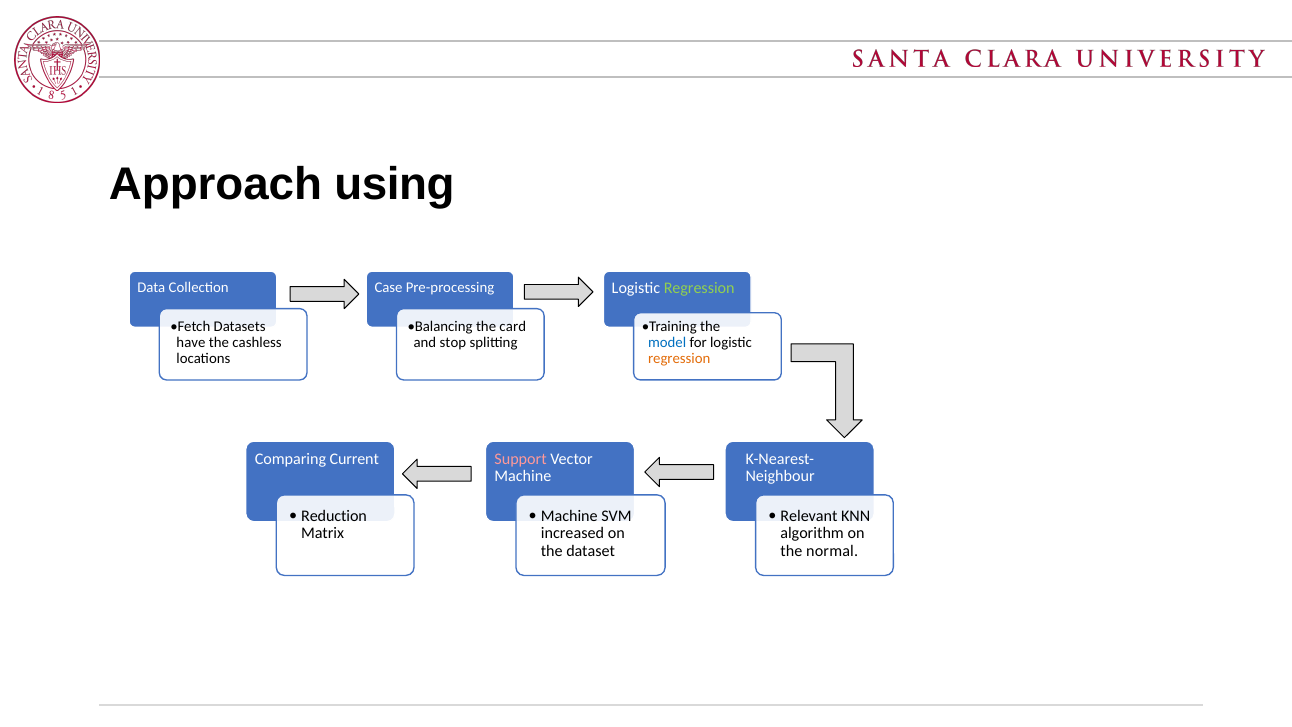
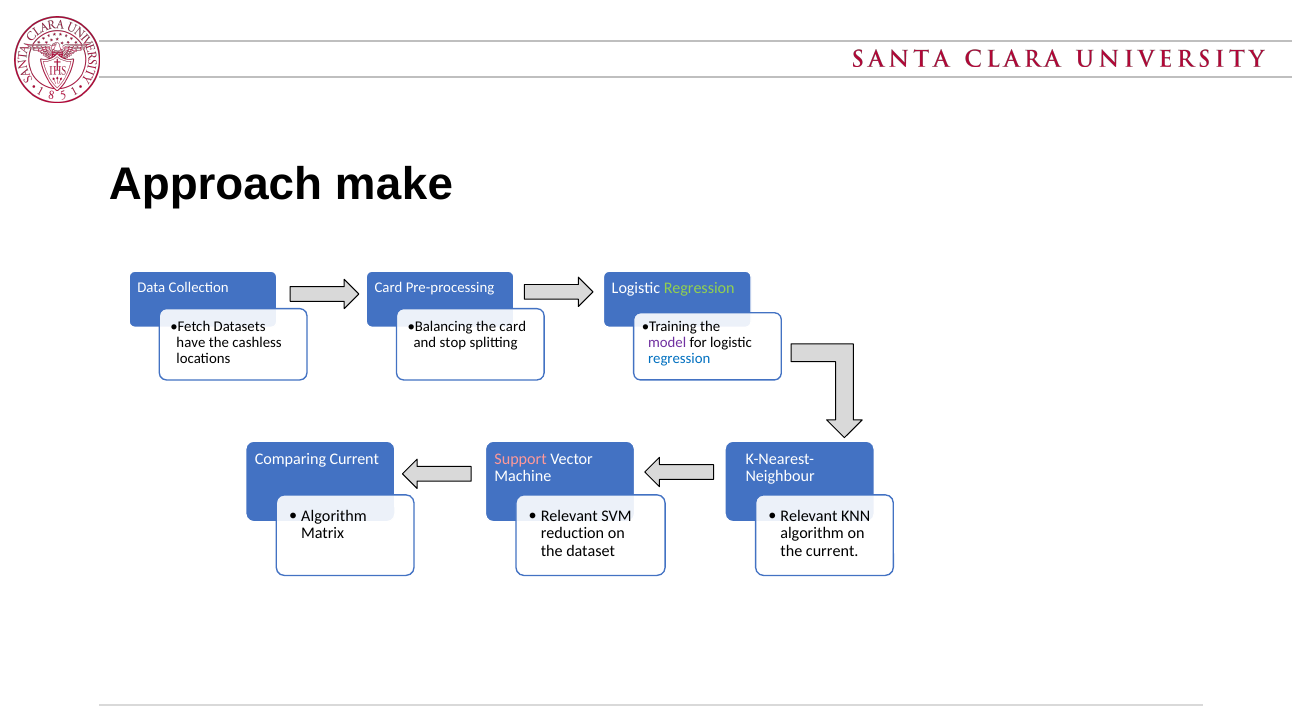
using: using -> make (394, 184)
Case: Case -> Card (389, 287)
model colour: blue -> purple (667, 343)
regression colour: orange -> blue (679, 359)
Reduction: Reduction -> Algorithm (334, 516)
Machine: Machine -> Relevant (569, 516)
increased: increased -> reduction (572, 533)
the normal: normal -> current (832, 551)
